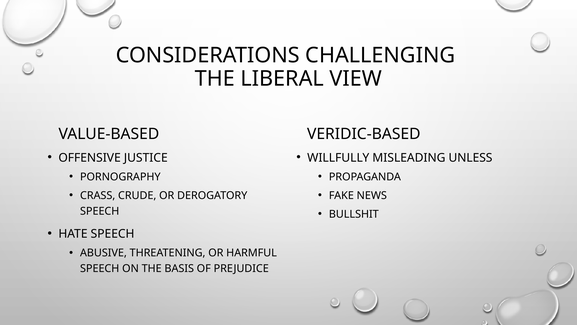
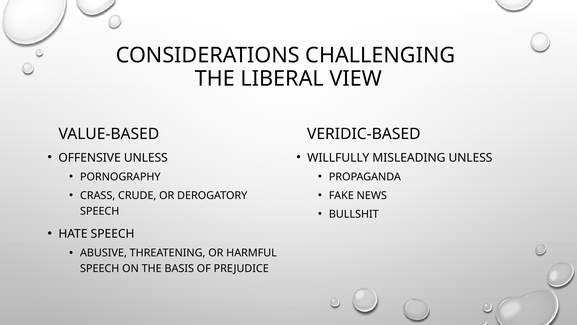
OFFENSIVE JUSTICE: JUSTICE -> UNLESS (146, 157)
